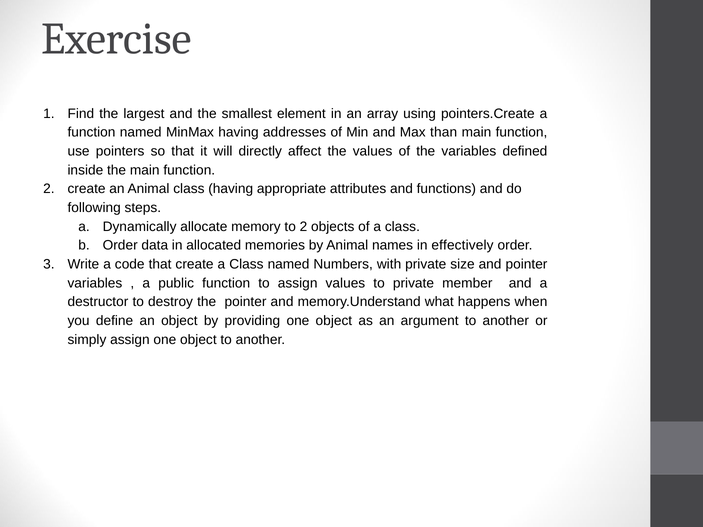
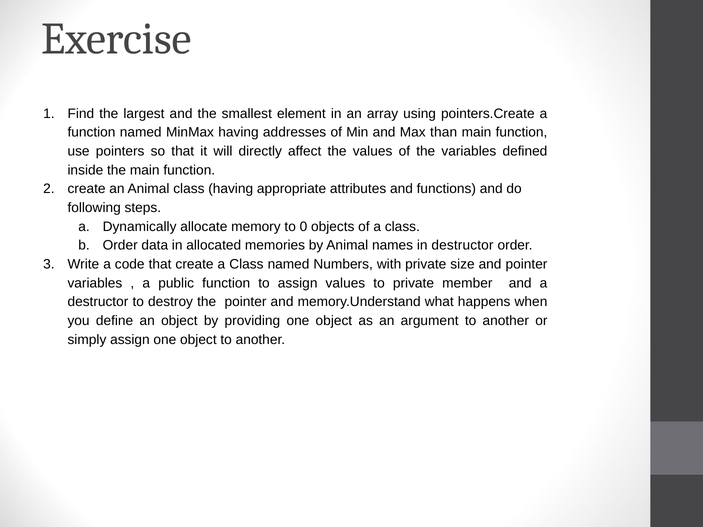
to 2: 2 -> 0 (304, 227)
in effectively: effectively -> destructor (462, 246)
